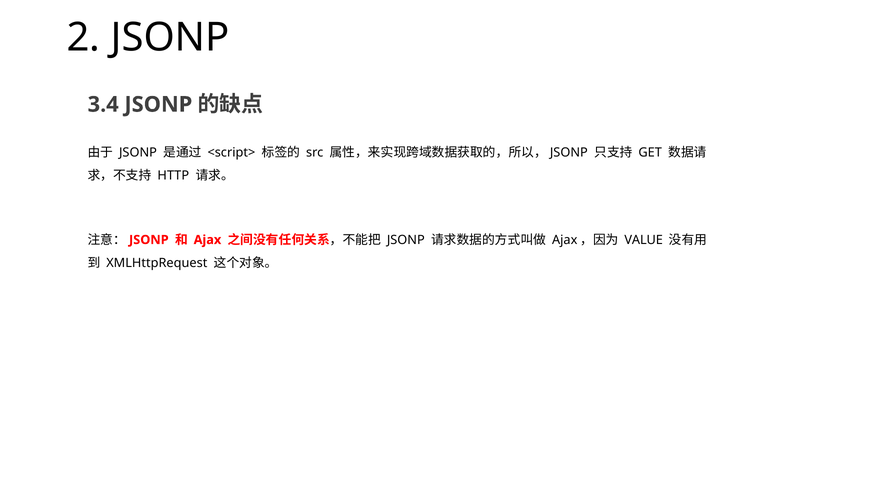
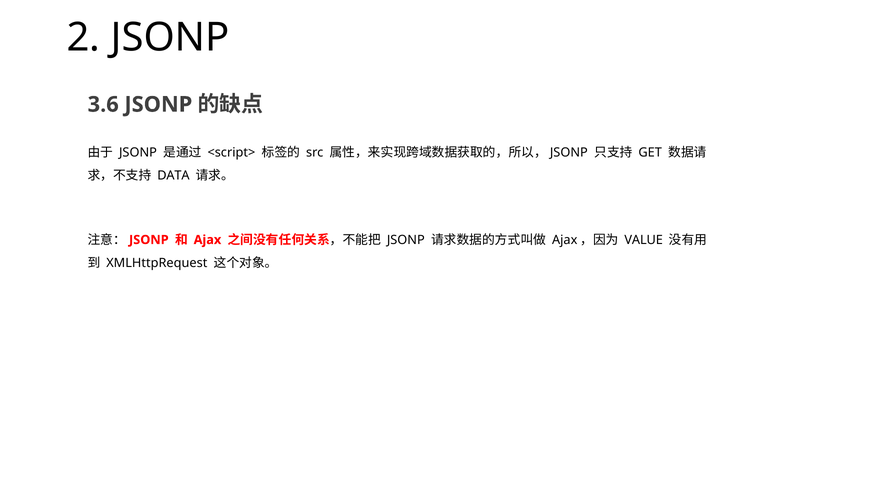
3.4: 3.4 -> 3.6 (103, 104)
HTTP: HTTP -> DATA (173, 176)
